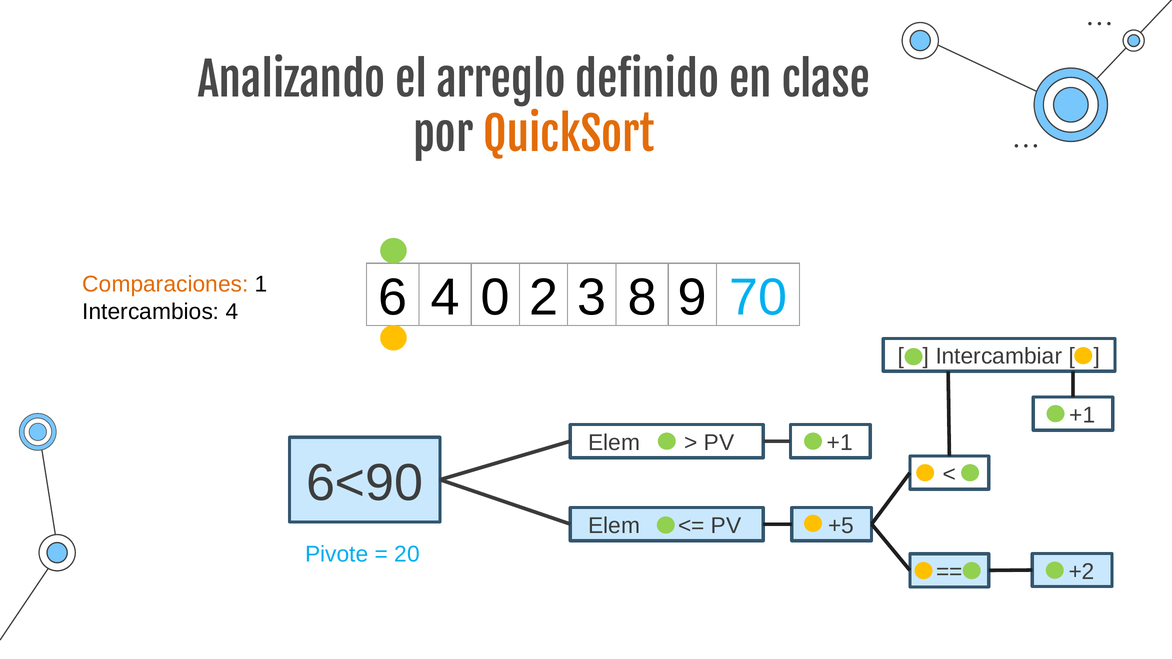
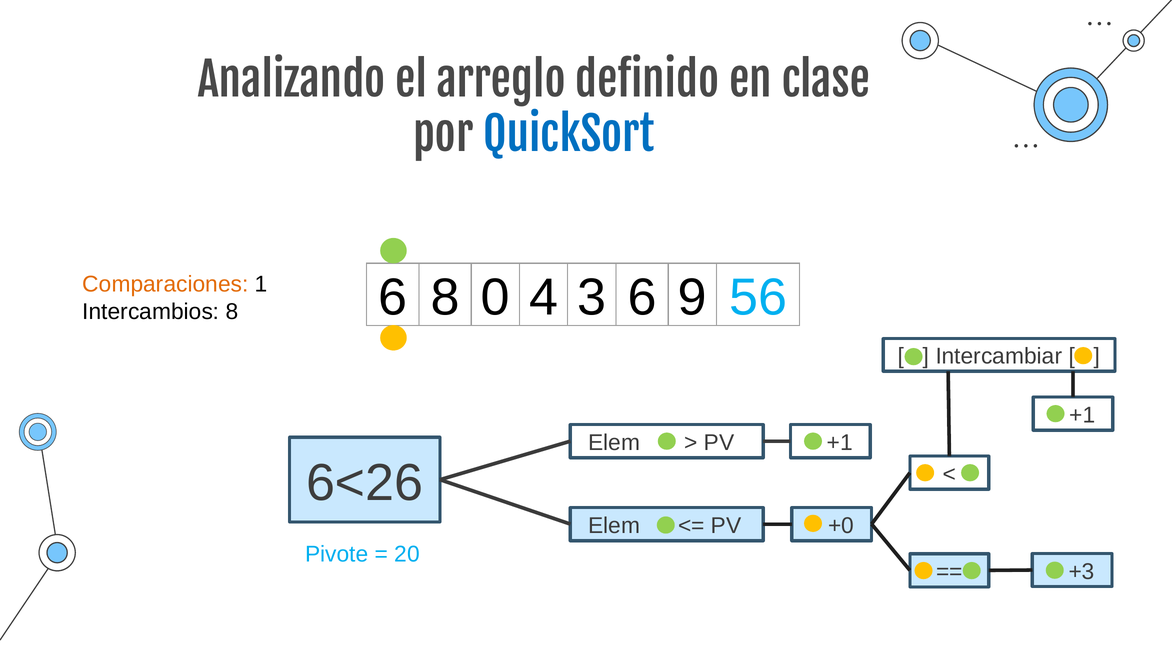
QuickSort colour: orange -> blue (569, 136)
6 4: 4 -> 8 (445, 297)
2: 2 -> 4 (544, 297)
3 8: 8 -> 6 (642, 297)
70: 70 -> 56 (758, 297)
Intercambios 4: 4 -> 8 (232, 312)
6<90: 6<90 -> 6<26 (365, 483)
+5: +5 -> +0 (841, 526)
+2: +2 -> +3 (1082, 572)
